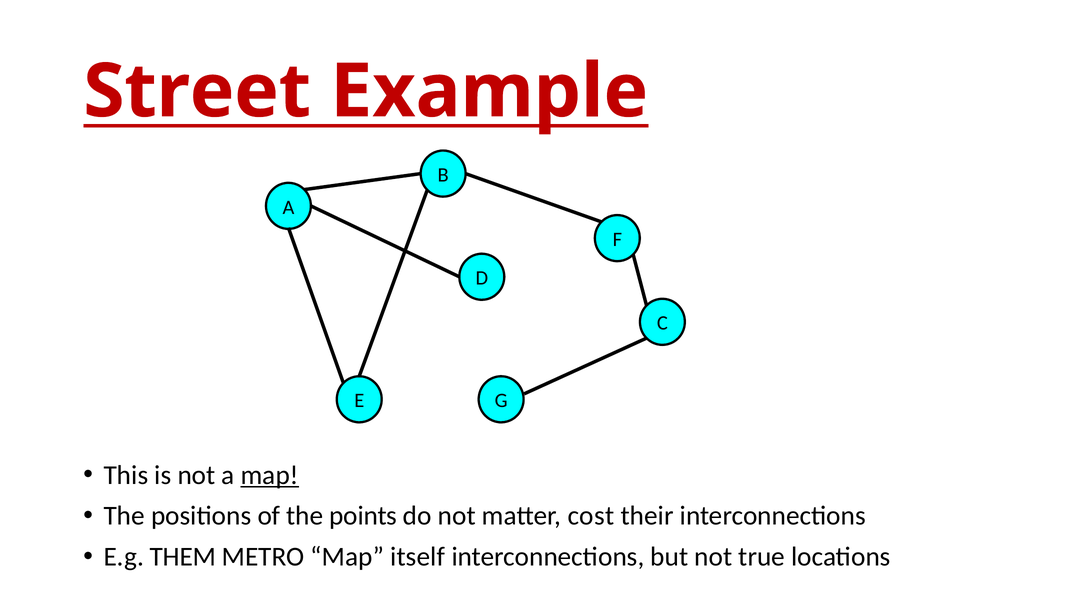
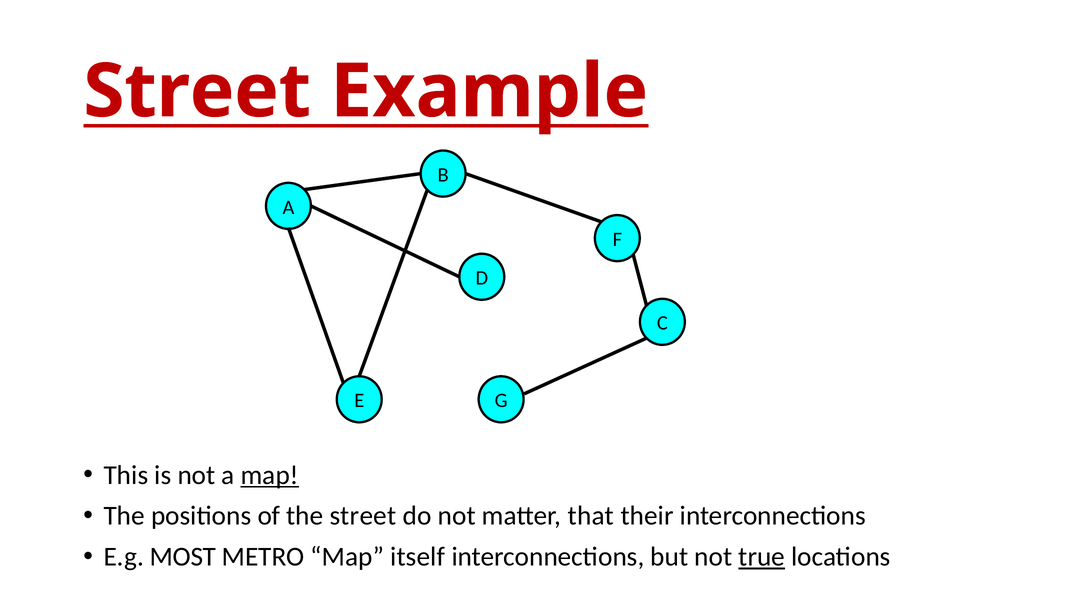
the points: points -> street (363, 516)
cost: cost -> that (591, 516)
THEM: THEM -> MOST (183, 557)
true underline: none -> present (762, 557)
